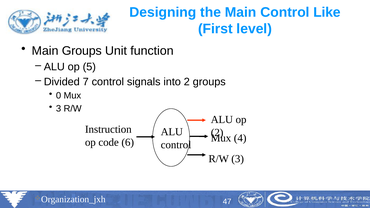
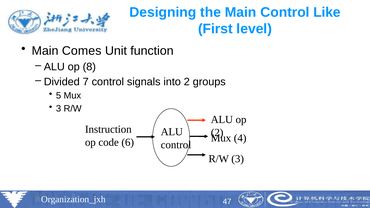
Main Groups: Groups -> Comes (82, 51)
5: 5 -> 8 (89, 67)
0: 0 -> 5 (59, 96)
